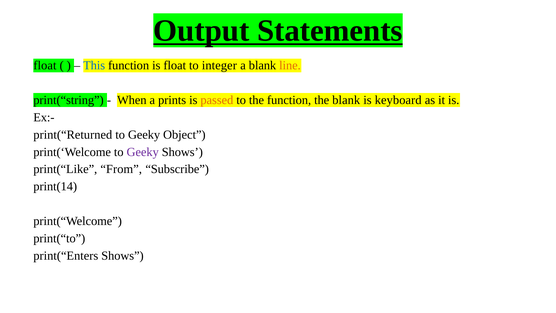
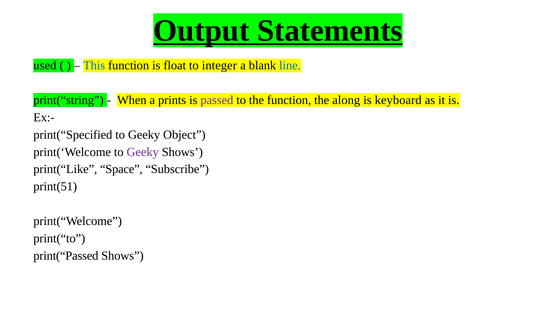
float: float -> used (45, 65)
line colour: orange -> blue (290, 65)
passed colour: orange -> purple (217, 100)
the blank: blank -> along (346, 100)
print(“Returned: print(“Returned -> print(“Specified (73, 135)
From: From -> Space (121, 169)
print(14: print(14 -> print(51 (55, 186)
print(“Enters: print(“Enters -> print(“Passed (66, 255)
